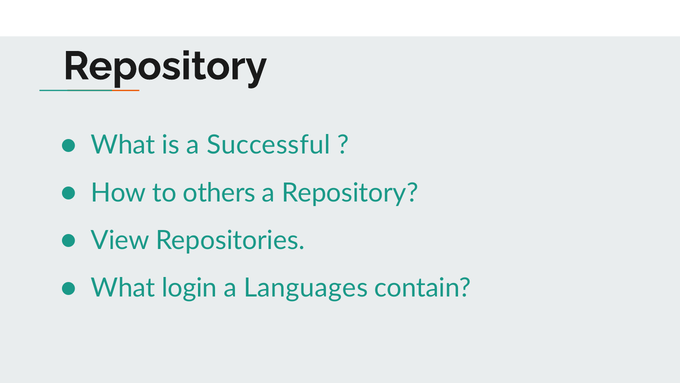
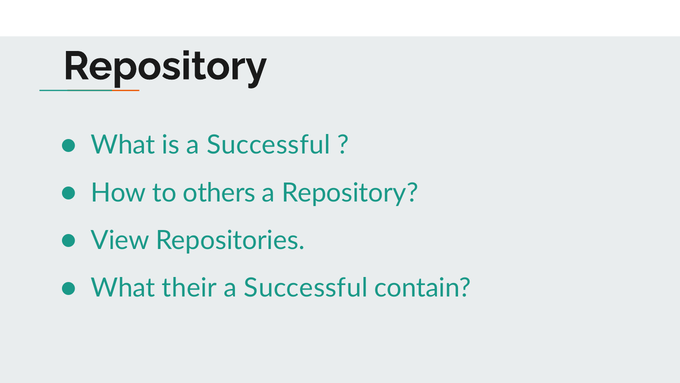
login: login -> their (189, 288)
Languages: Languages -> Successful (306, 288)
